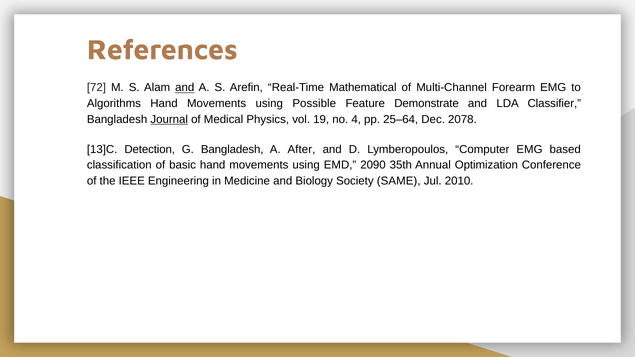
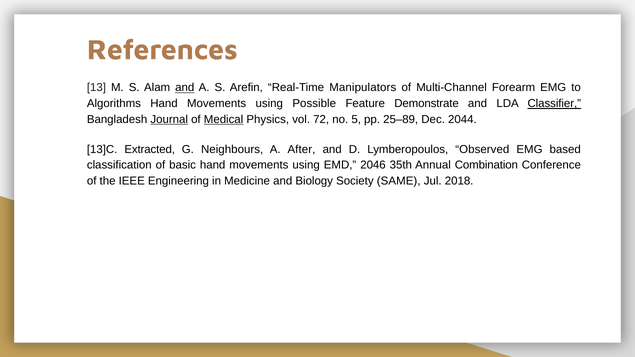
72: 72 -> 13 (96, 88)
Mathematical: Mathematical -> Manipulators (363, 88)
Classifier underline: none -> present (554, 104)
Medical underline: none -> present (224, 119)
19: 19 -> 72 (321, 119)
4: 4 -> 5 (356, 119)
25–64: 25–64 -> 25–89 (401, 119)
2078: 2078 -> 2044 (462, 119)
Detection: Detection -> Extracted (150, 149)
G Bangladesh: Bangladesh -> Neighbours (232, 149)
Computer: Computer -> Observed (482, 149)
2090: 2090 -> 2046 (373, 165)
Optimization: Optimization -> Combination (486, 165)
2010: 2010 -> 2018 (459, 181)
